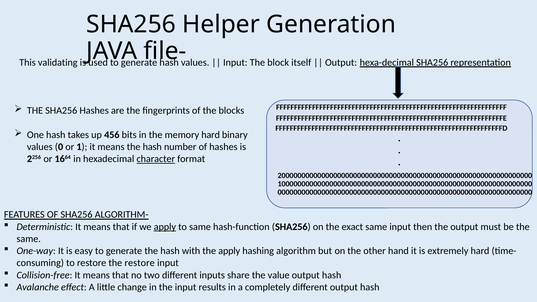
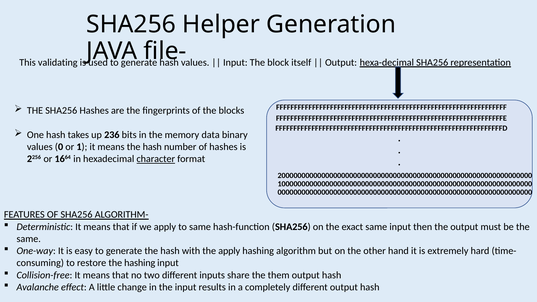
456: 456 -> 236 (112, 135)
memory hard: hard -> data (211, 135)
apply underline: present -> none (165, 227)
the restore: restore -> hashing (140, 263)
value: value -> them (279, 275)
